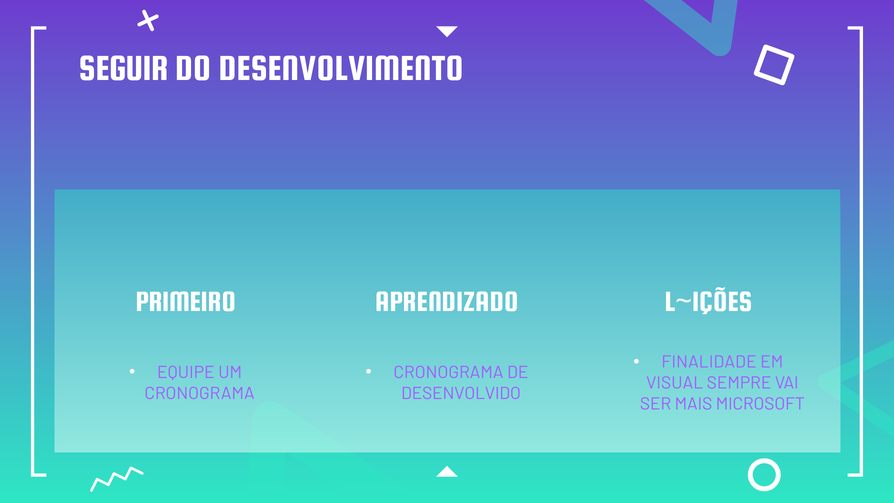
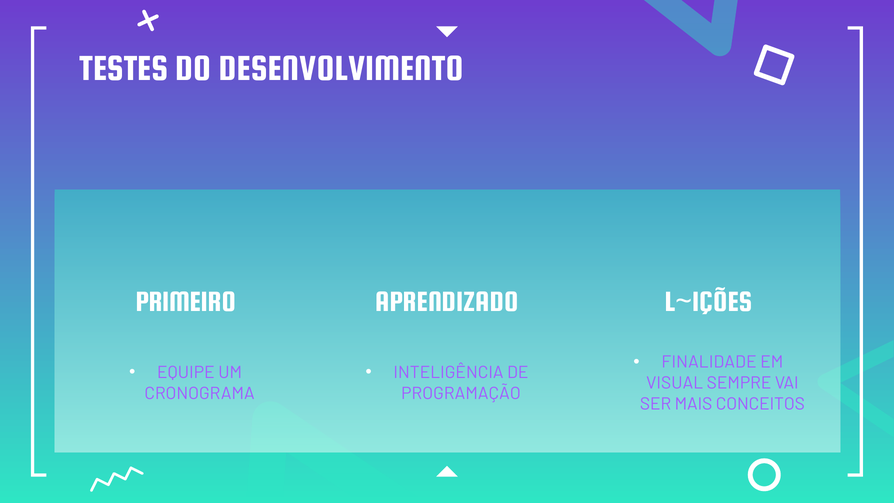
SEGUIR: SEGUIR -> TESTES (124, 68)
CRONOGRAMA: CRONOGRAMA -> INTELIGÊNCIA (449, 373)
DESENVOLVIDO: DESENVOLVIDO -> PROGRAMAÇÃO (461, 393)
MICROSOFT: MICROSOFT -> CONCEITOS (760, 404)
